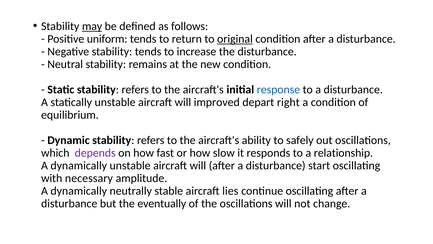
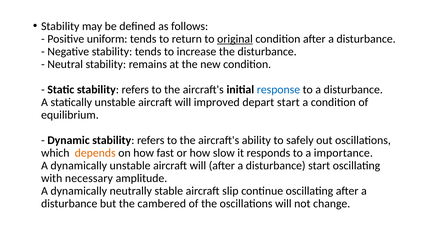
may underline: present -> none (92, 26)
depart right: right -> start (288, 102)
depends colour: purple -> orange (95, 153)
relationship: relationship -> importance (343, 153)
lies: lies -> slip (230, 191)
eventually: eventually -> cambered (162, 203)
